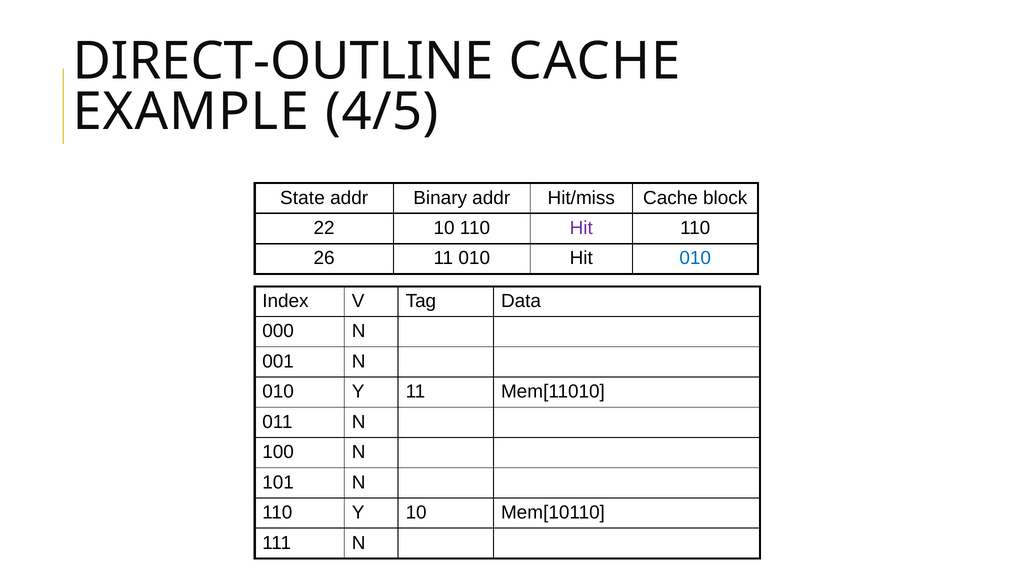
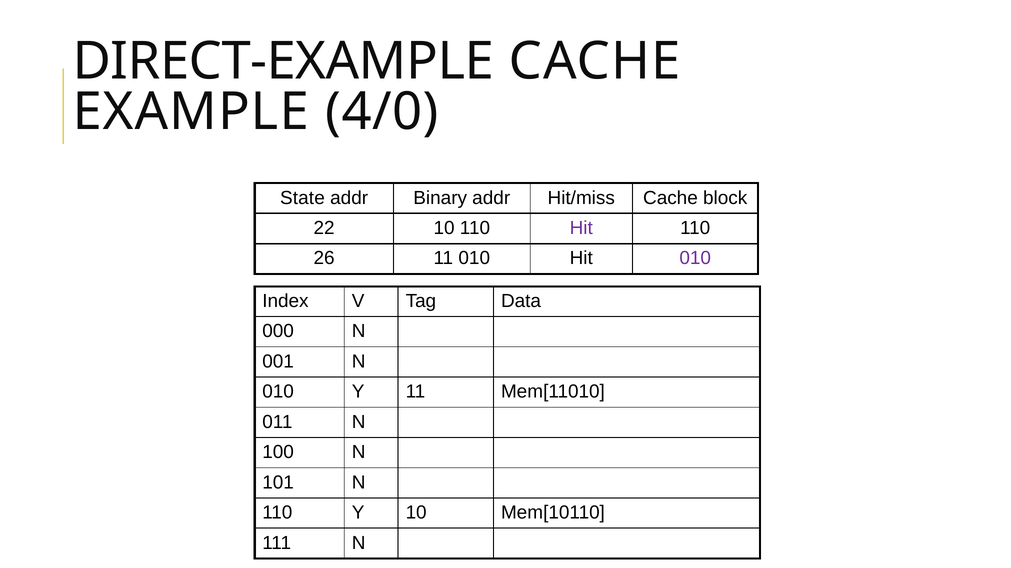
DIRECT-OUTLINE: DIRECT-OUTLINE -> DIRECT-EXAMPLE (283, 61)
4/5: 4/5 -> 4/0 (382, 112)
010 colour: blue -> purple (695, 259)
